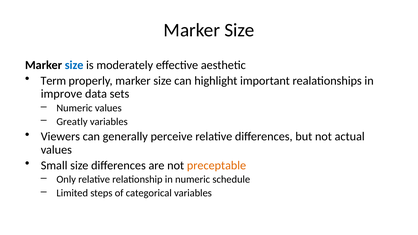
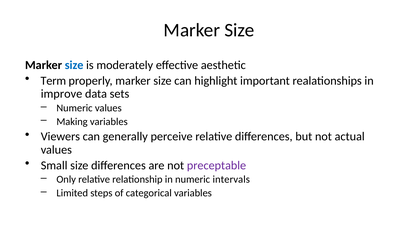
Greatly: Greatly -> Making (72, 122)
preceptable colour: orange -> purple (216, 165)
schedule: schedule -> intervals (231, 180)
